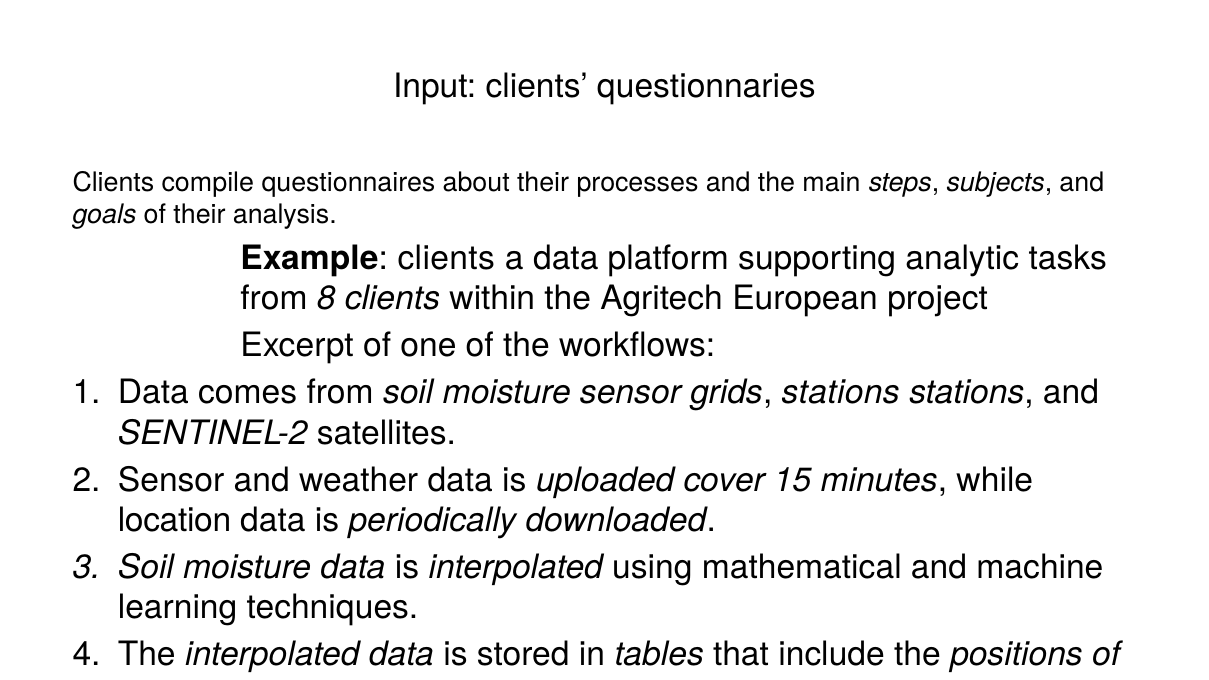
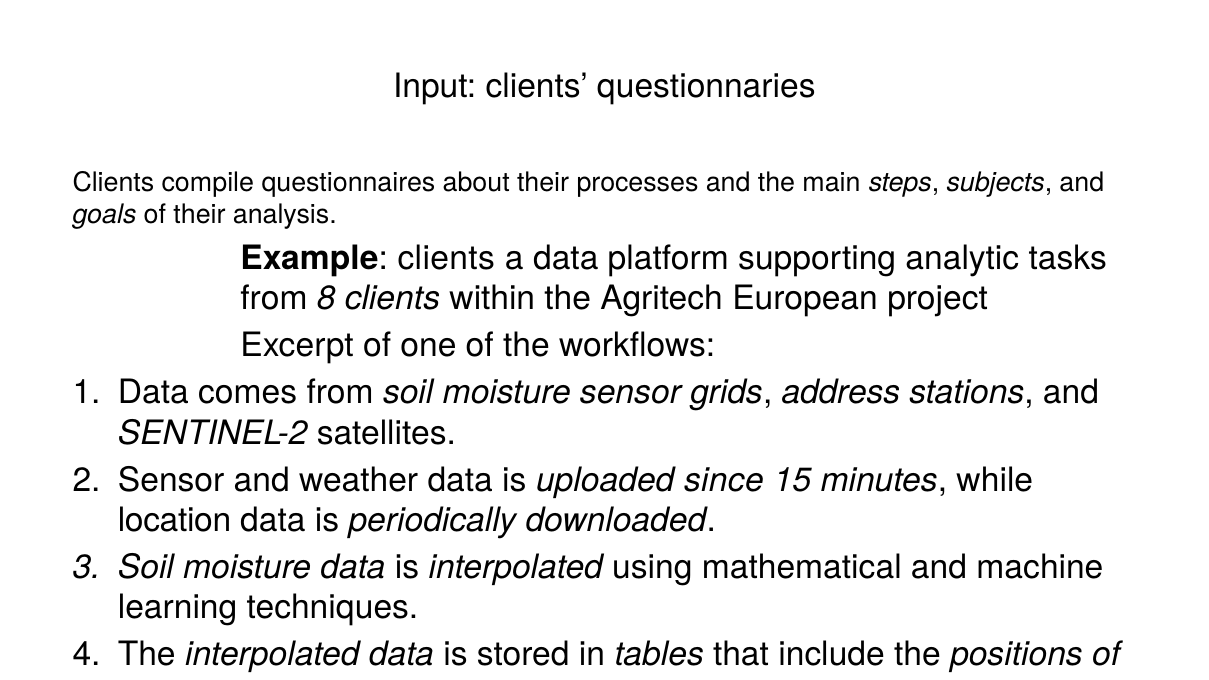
grids stations: stations -> address (841, 393)
cover: cover -> since (724, 480)
